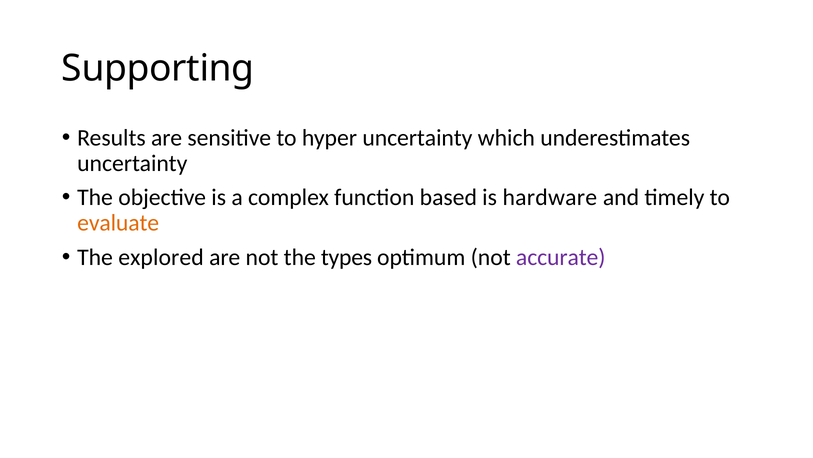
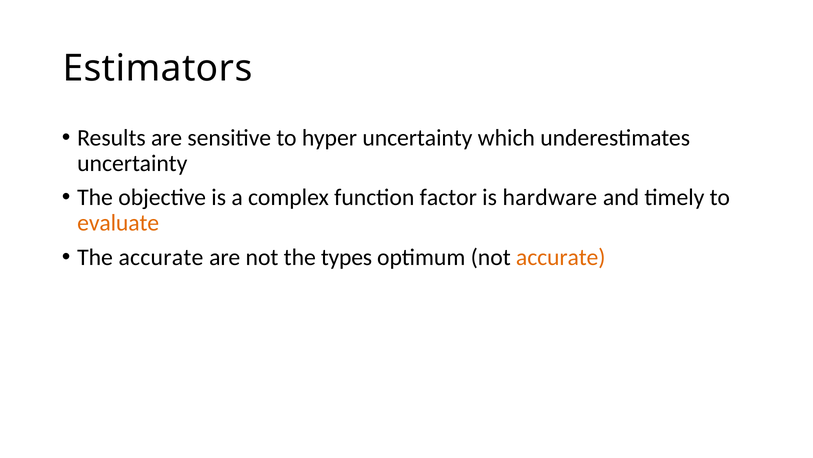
Supporting: Supporting -> Estimators (158, 68)
based: based -> factor (448, 197)
The explored: explored -> accurate (161, 257)
accurate colour: purple -> orange (561, 257)
